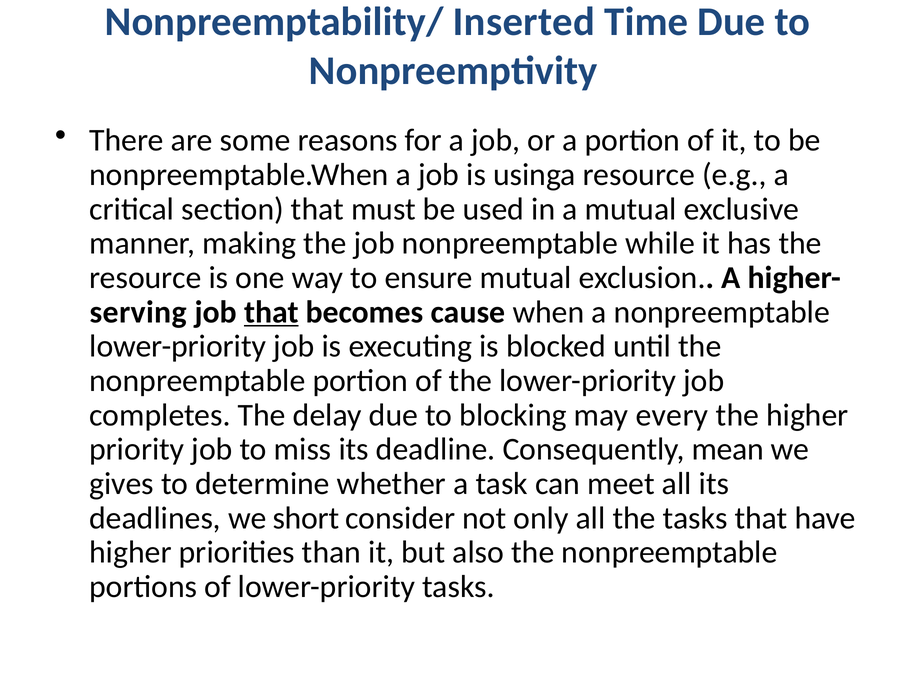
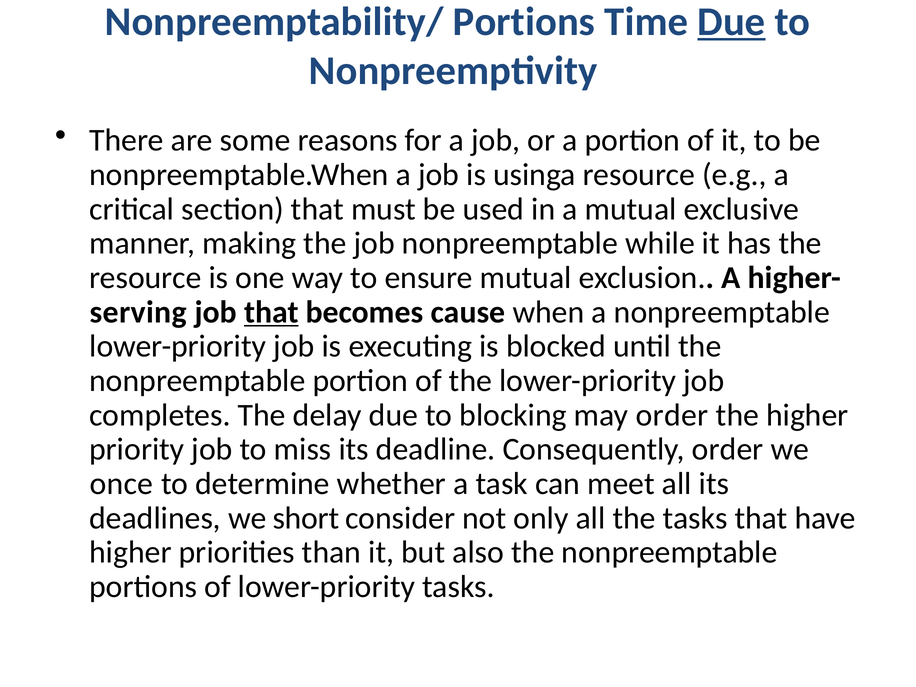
Nonpreemptability/ Inserted: Inserted -> Portions (524, 22)
Due underline: none -> present (731, 22)
may every: every -> order (672, 415)
Consequently mean: mean -> order (728, 449)
gives: gives -> once (121, 484)
